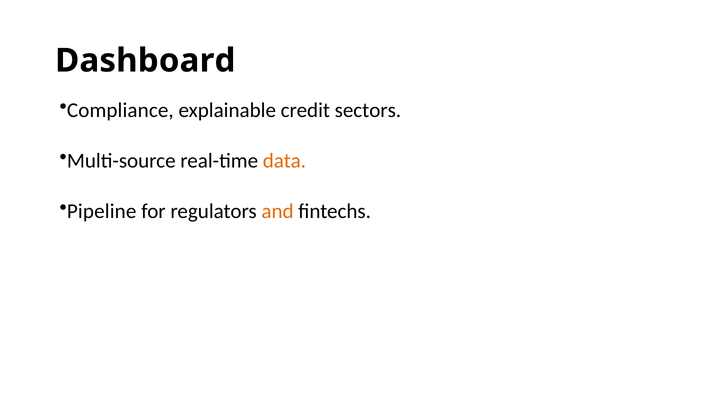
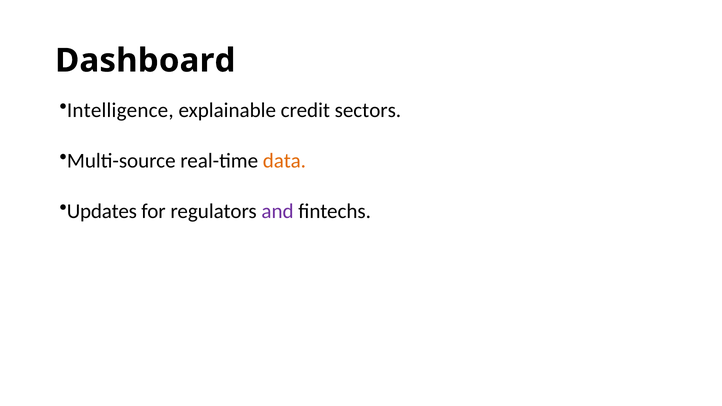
Compliance: Compliance -> Intelligence (120, 110)
Pipeline: Pipeline -> Updates (102, 211)
and colour: orange -> purple (278, 211)
